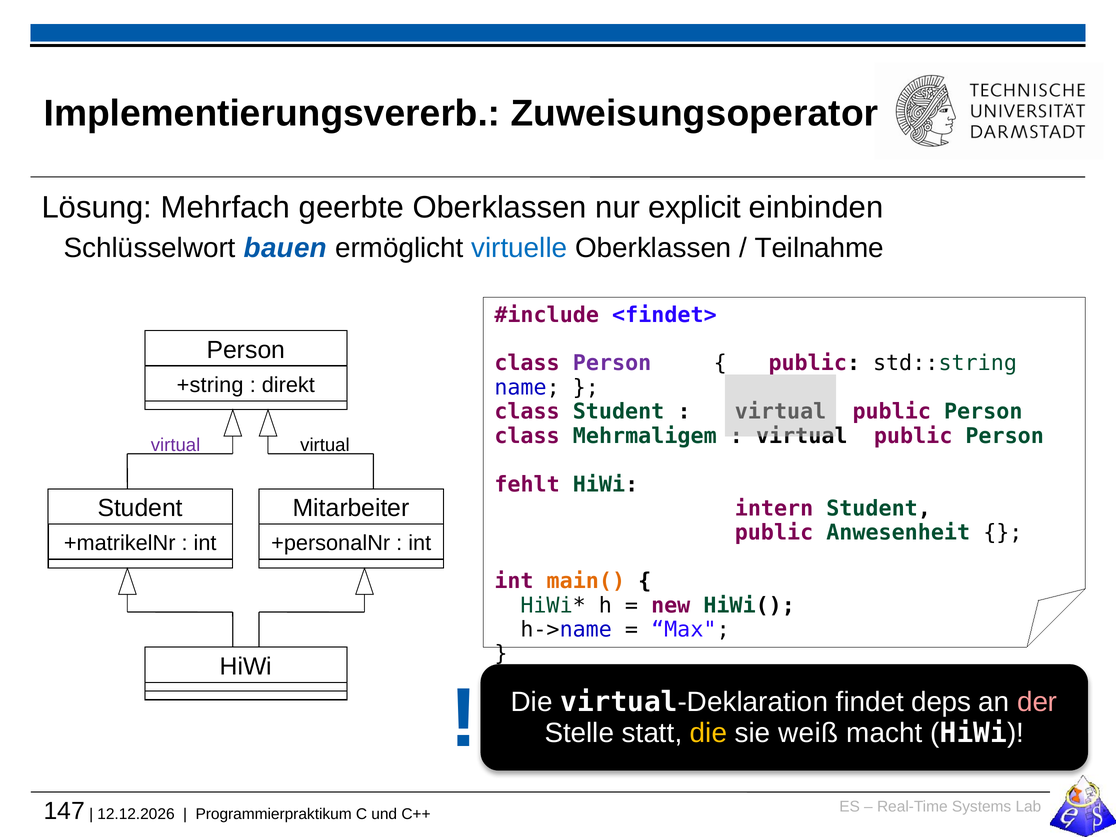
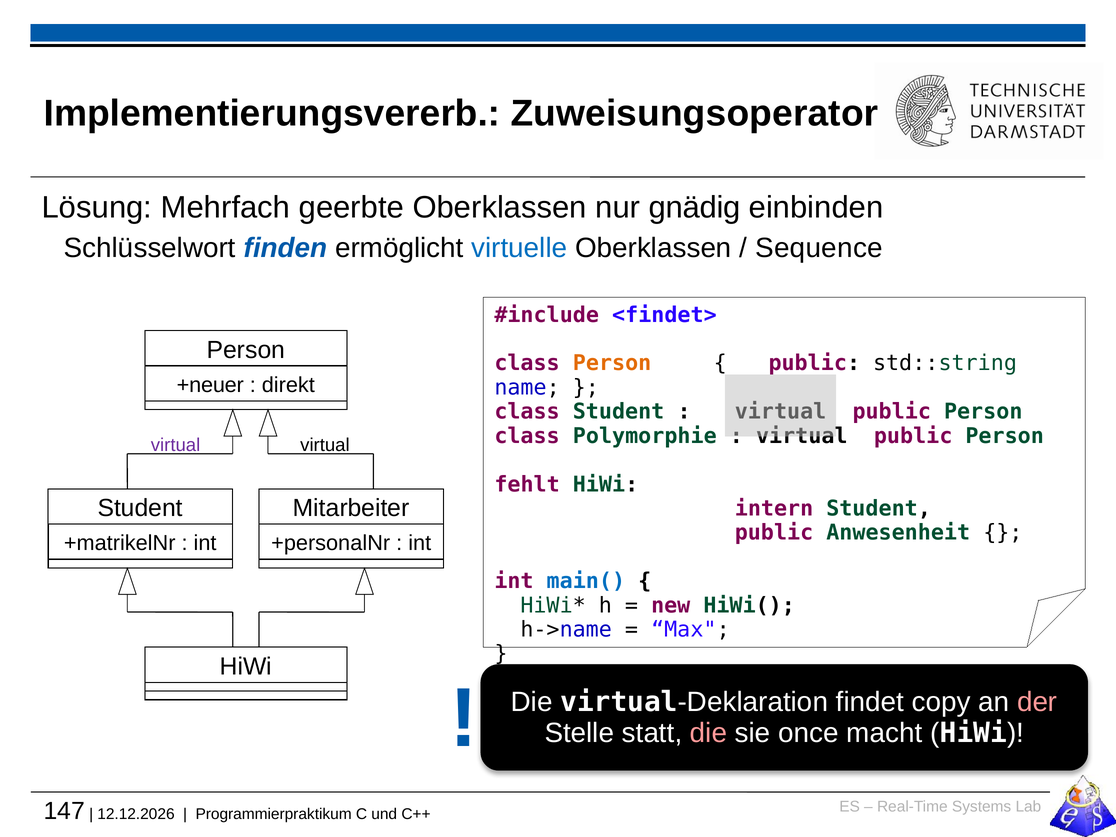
explicit: explicit -> gnädig (695, 208)
bauen: bauen -> finden (286, 248)
Teilnahme: Teilnahme -> Sequence (819, 248)
Person colour: purple -> orange (612, 363)
+string: +string -> +neuer (210, 385)
Mehrmaligem: Mehrmaligem -> Polymorphie (645, 436)
main( colour: orange -> blue (586, 581)
deps: deps -> copy (941, 702)
die colour: yellow -> pink (709, 733)
weiß: weiß -> once (808, 733)
